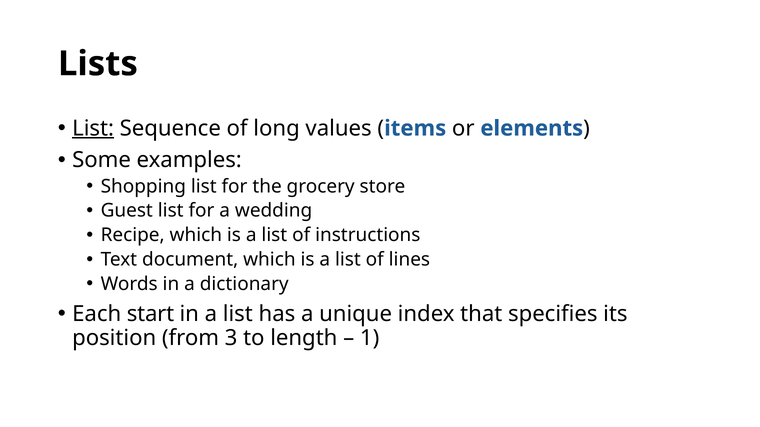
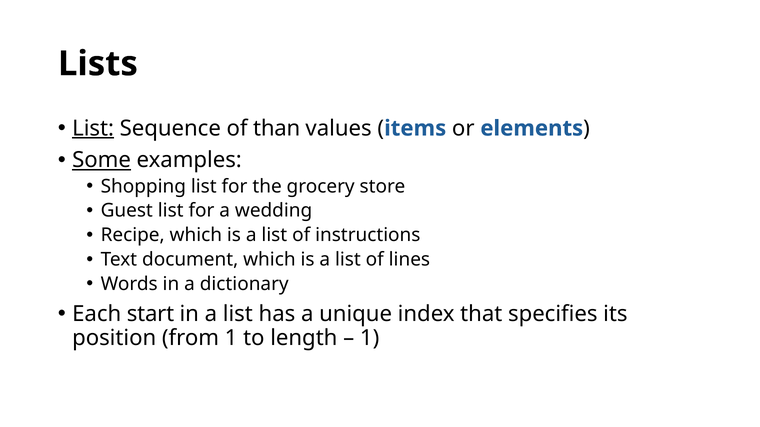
long: long -> than (277, 128)
Some underline: none -> present (102, 160)
from 3: 3 -> 1 (231, 338)
